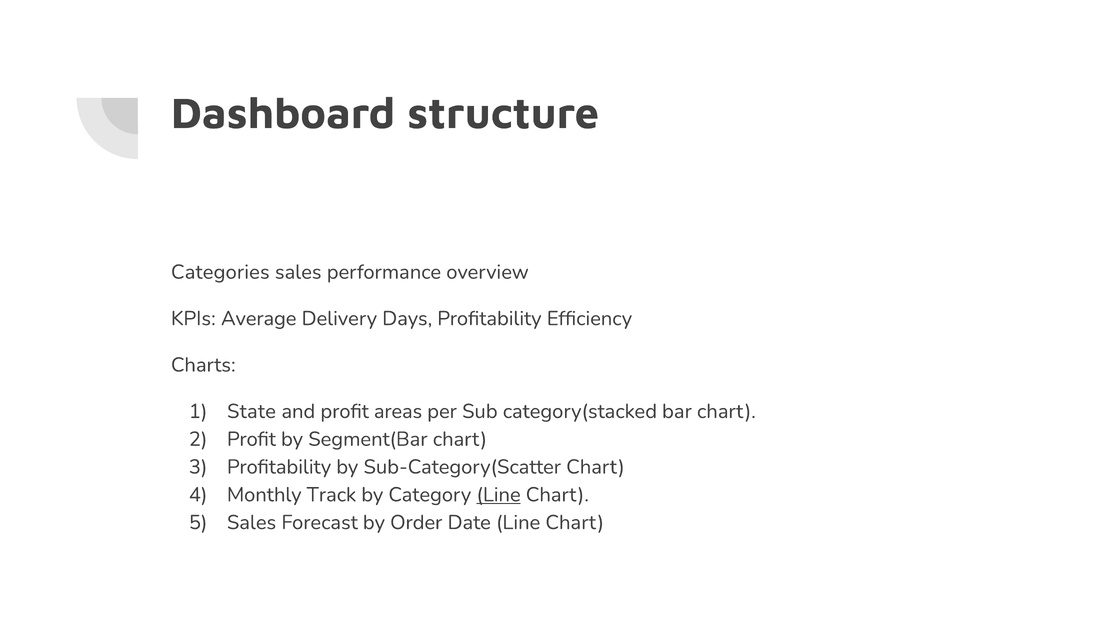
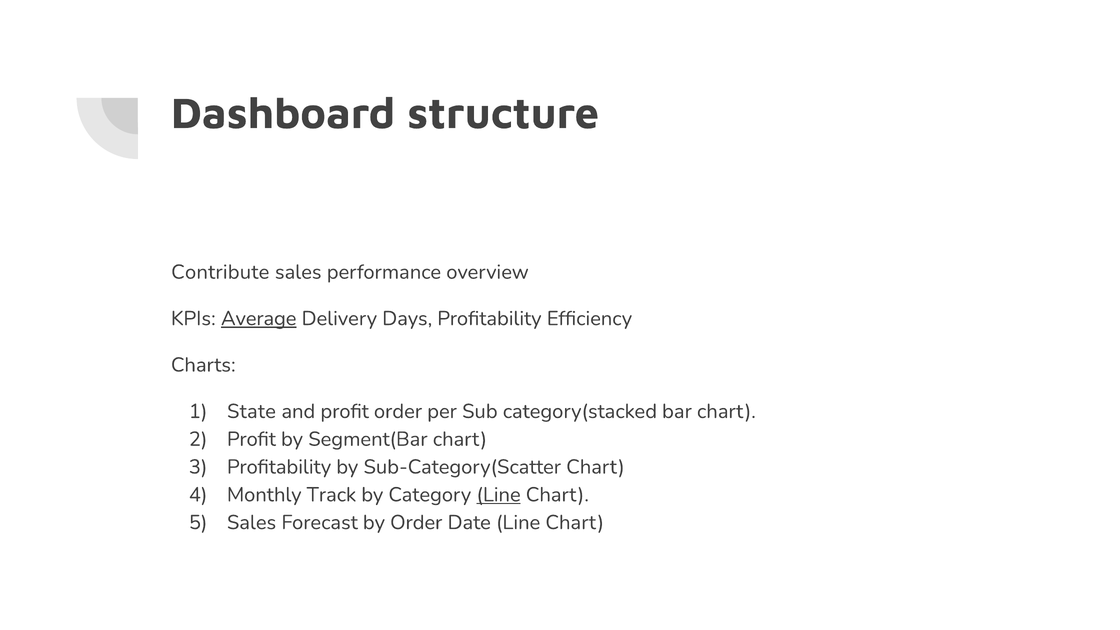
Categories: Categories -> Contribute (220, 272)
Average underline: none -> present (259, 318)
profit areas: areas -> order (398, 411)
